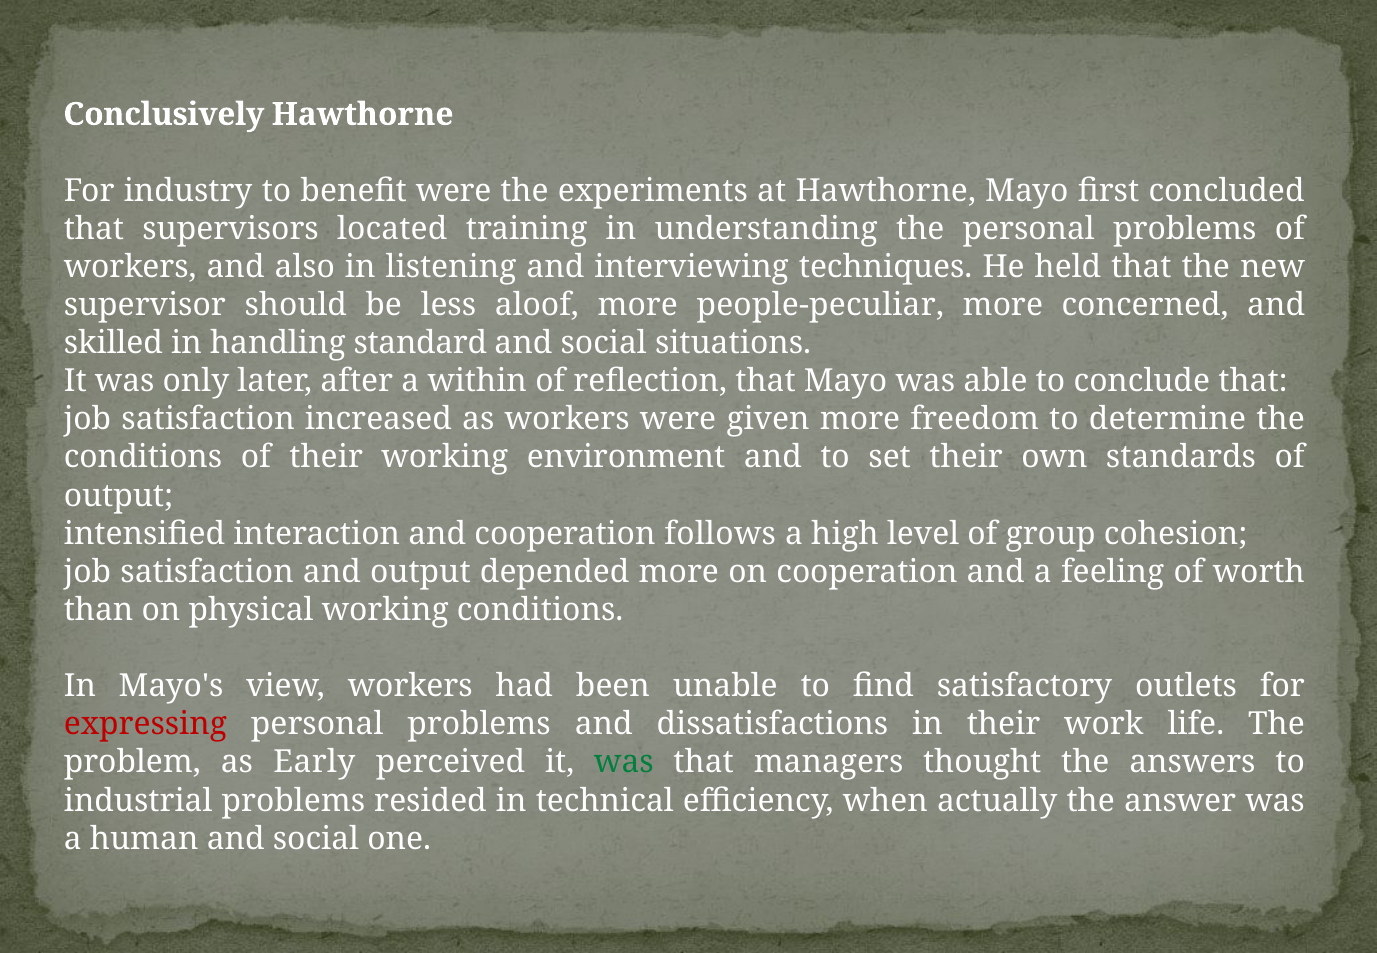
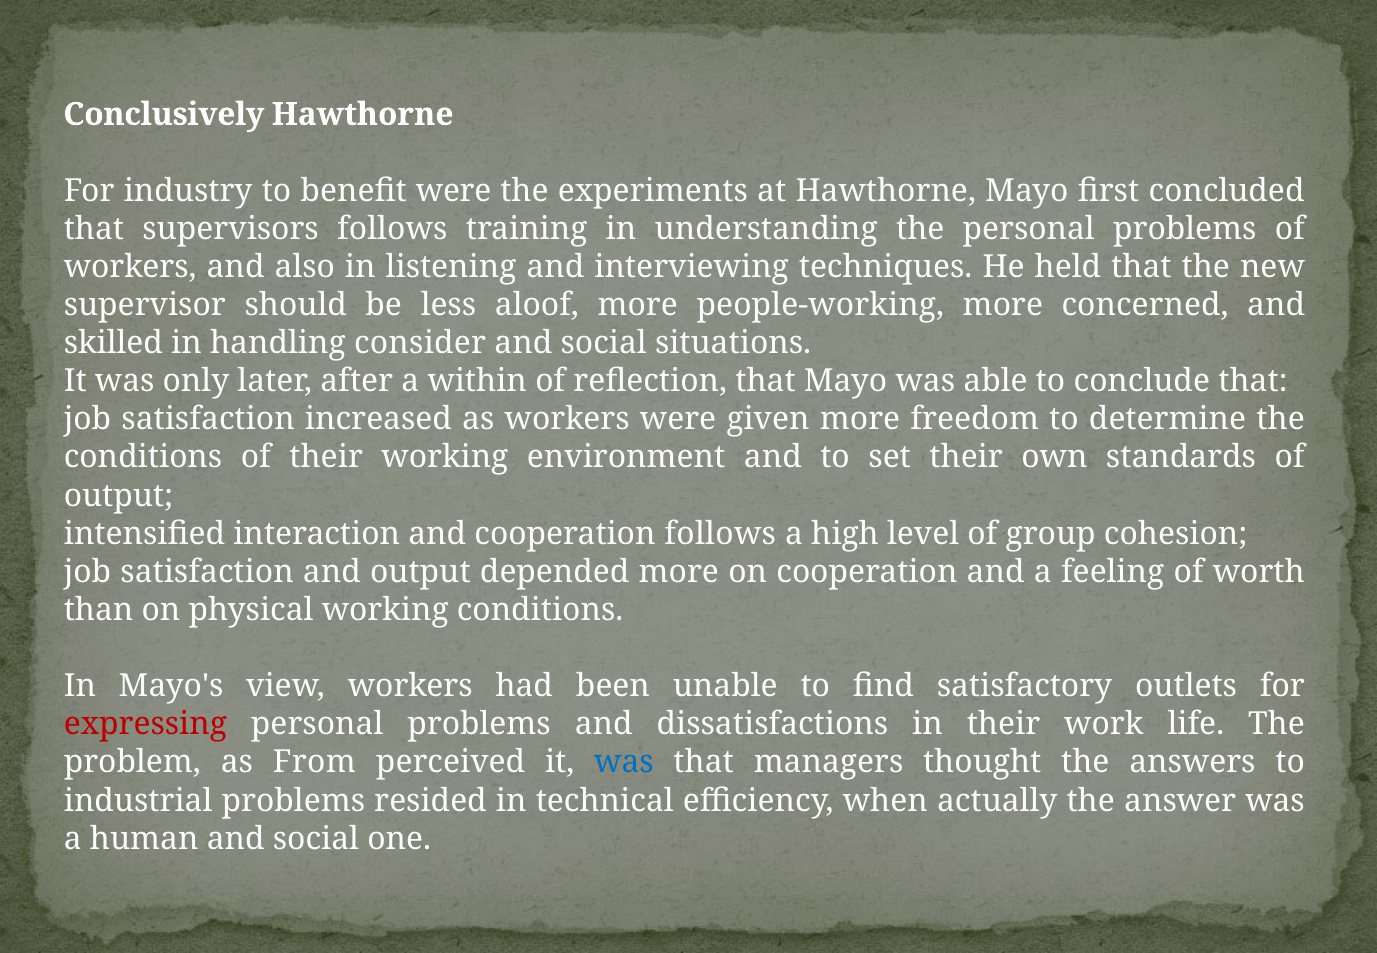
supervisors located: located -> follows (392, 229)
people-peculiar: people-peculiar -> people-working (820, 305)
standard: standard -> consider (420, 343)
Early: Early -> From (314, 763)
was colour: green -> blue (624, 763)
